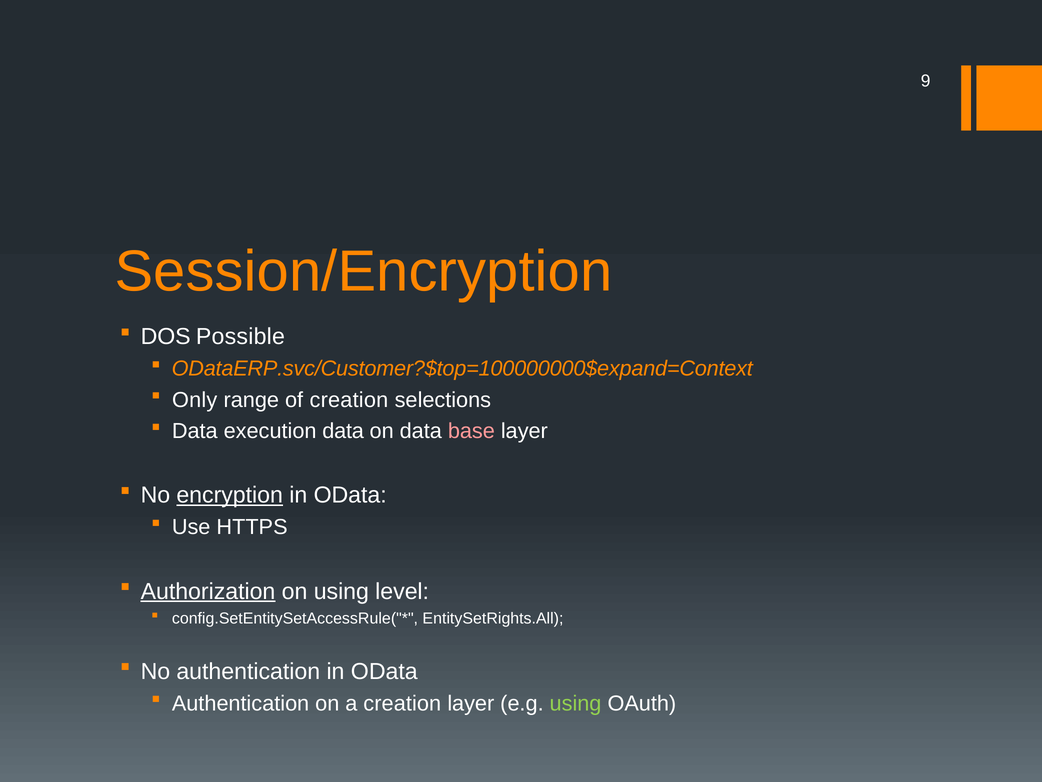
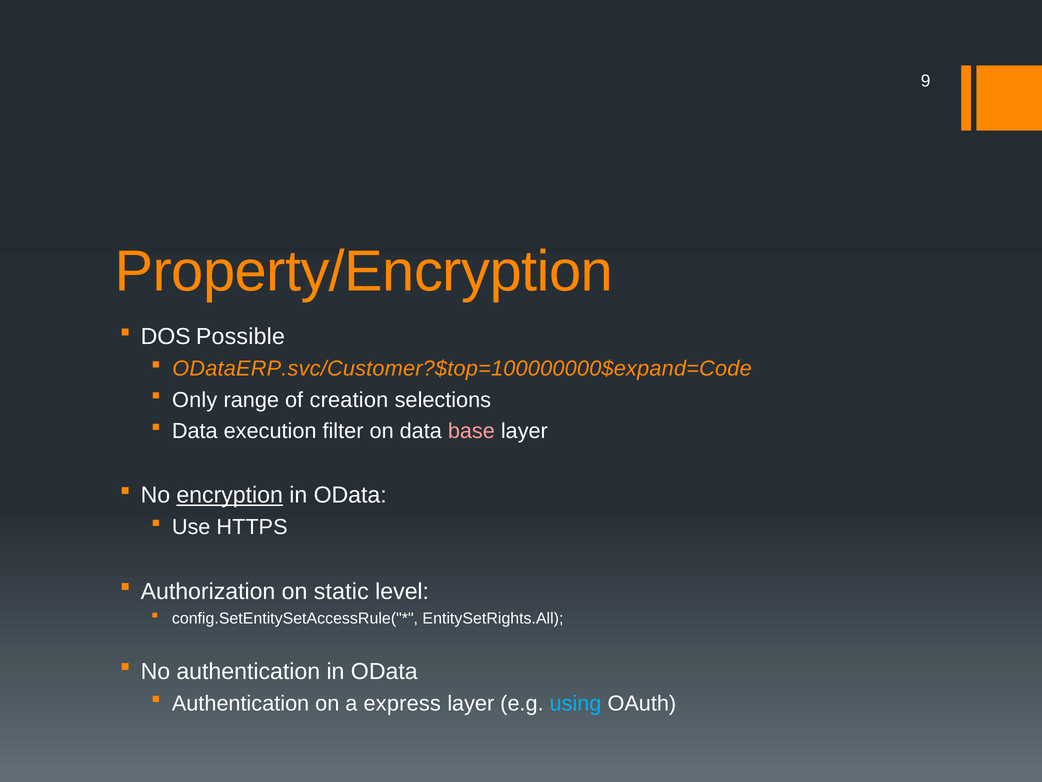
Session/Encryption: Session/Encryption -> Property/Encryption (364, 272)
ODataERP.svc/Customer?$top=100000000$expand=Context: ODataERP.svc/Customer?$top=100000000$expand=Context -> ODataERP.svc/Customer?$top=100000000$expand=Code (462, 368)
execution data: data -> filter (343, 431)
Authorization underline: present -> none (208, 591)
on using: using -> static (341, 591)
a creation: creation -> express (402, 703)
using colour: light green -> light blue (576, 703)
